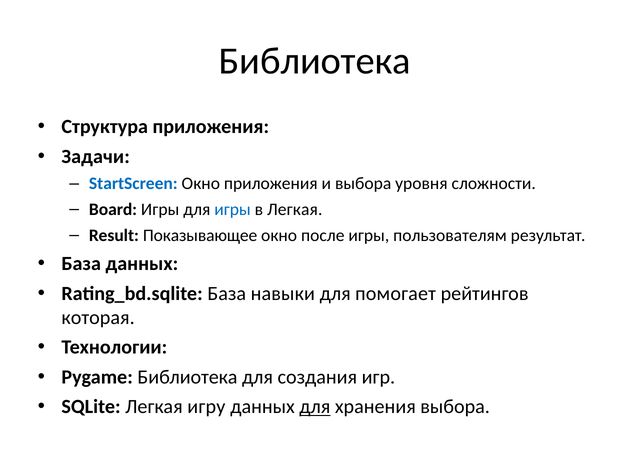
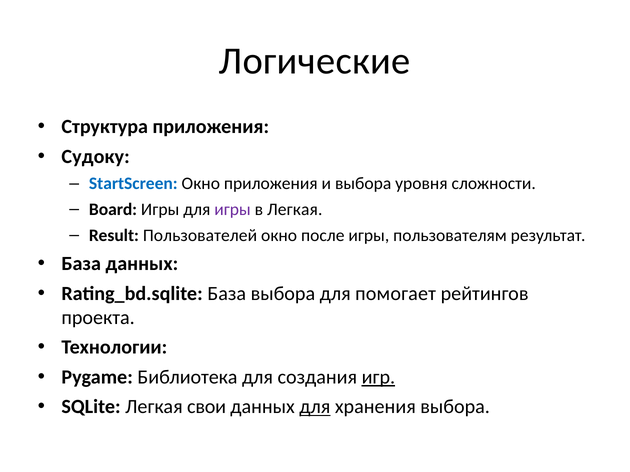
Библиотека: Библиотека -> Логические (315, 61)
Задачи: Задачи -> Судоку (96, 157)
игры colour: blue -> purple (233, 210)
Показывающее: Показывающее -> Пользователей (200, 236)
База навыки: навыки -> выбора (283, 294)
которая: которая -> проекта (98, 318)
игр underline: none -> present (378, 377)
игру: игру -> свои (207, 407)
